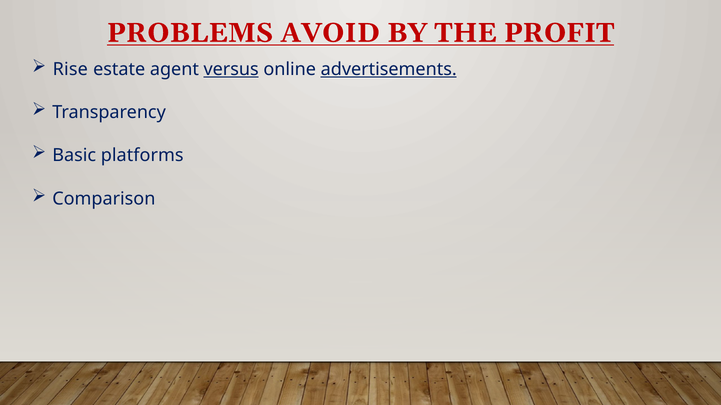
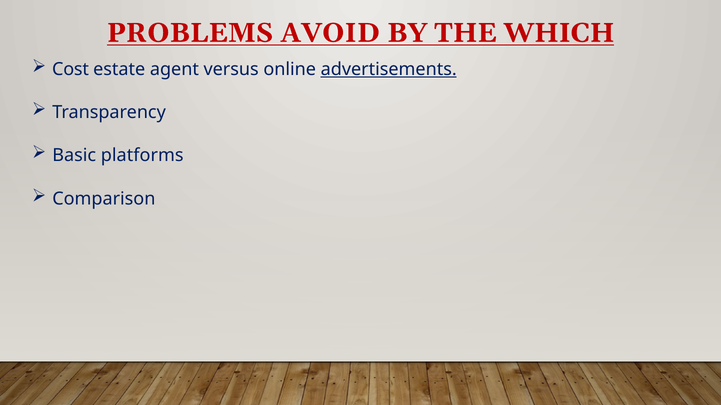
PROFIT: PROFIT -> WHICH (559, 33)
Rise: Rise -> Cost (70, 69)
versus underline: present -> none (231, 69)
